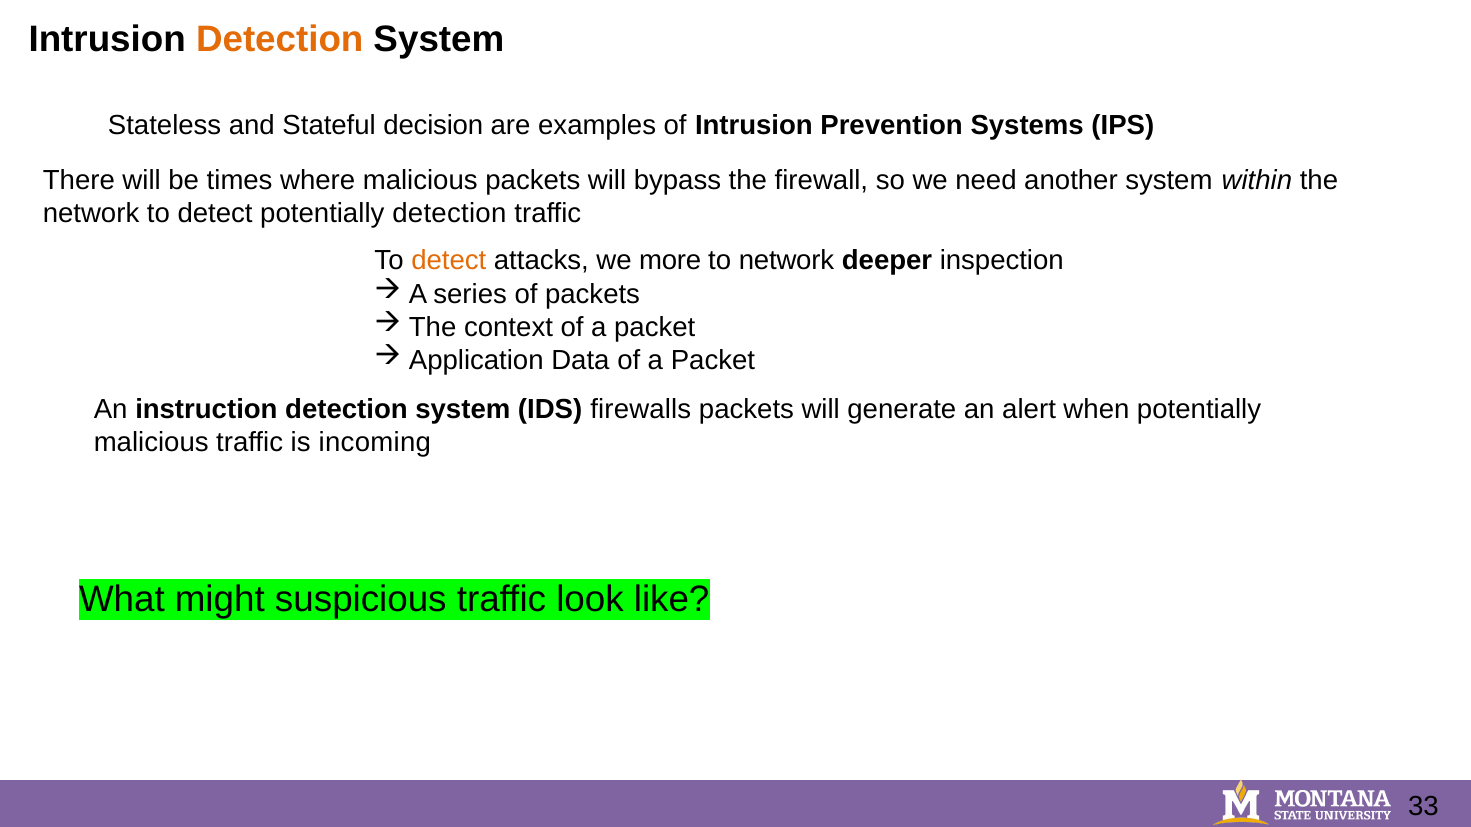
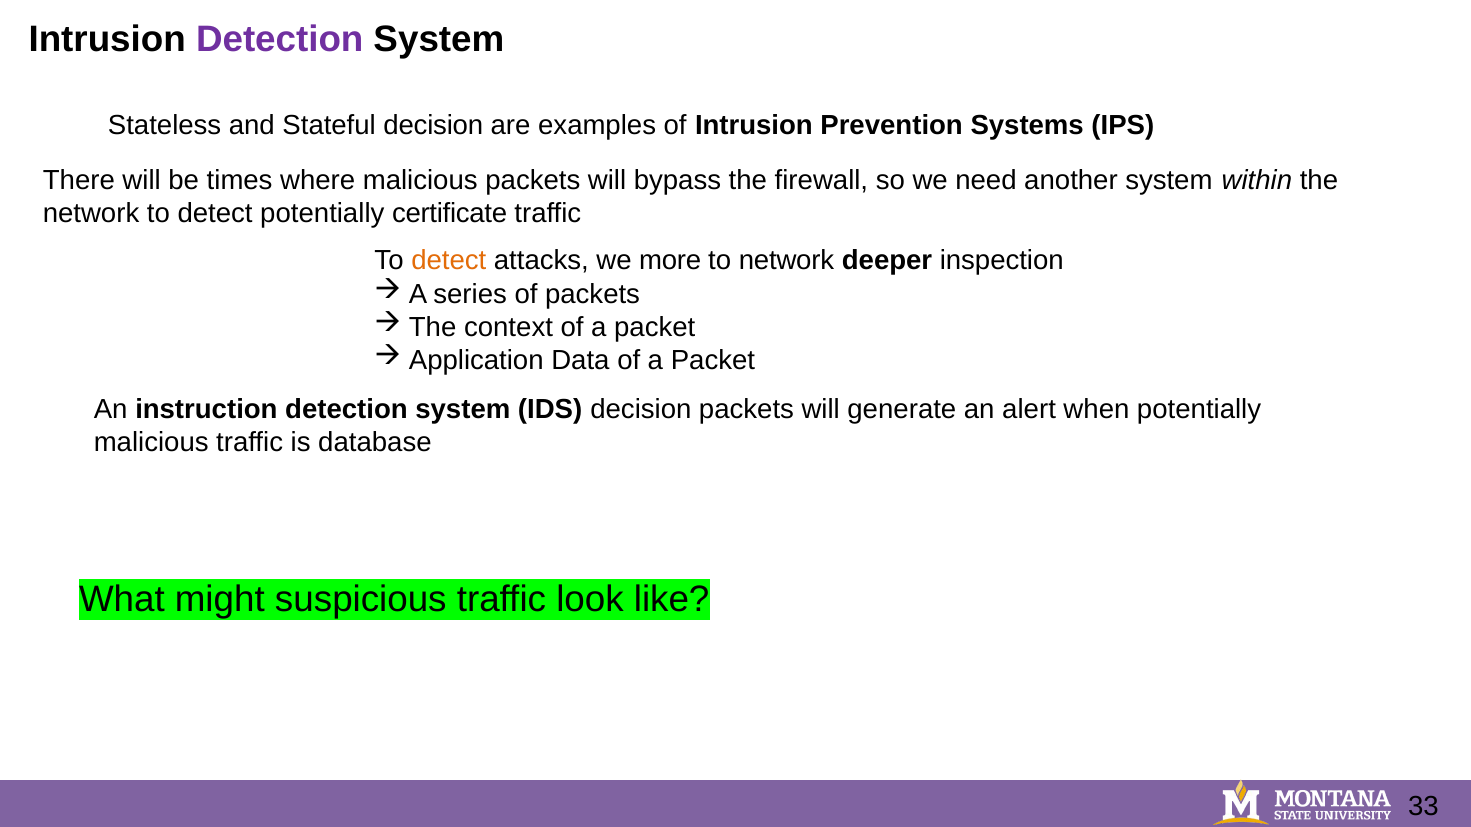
Detection colour: orange -> purple (280, 39)
potentially detection: detection -> certificate (450, 213)
IDS firewalls: firewalls -> decision (641, 410)
incoming: incoming -> database (375, 443)
